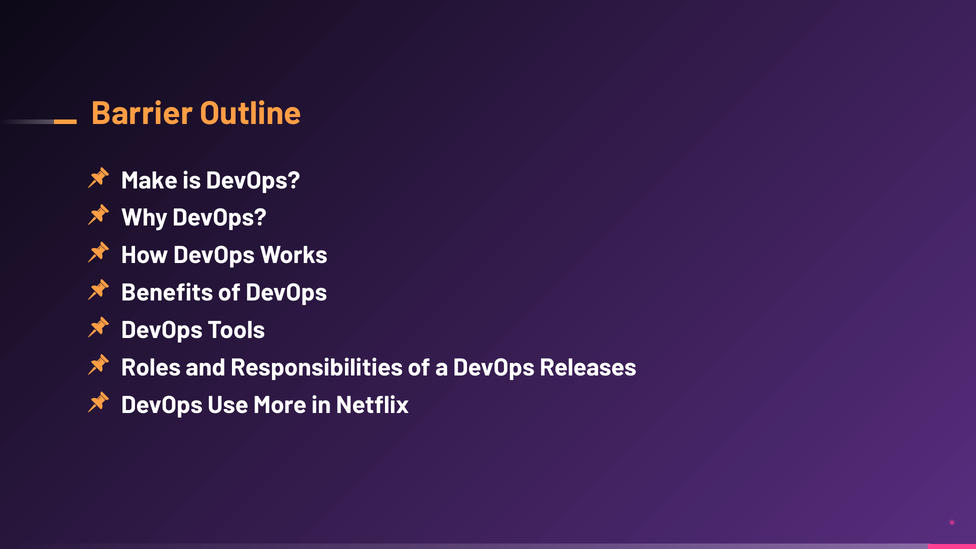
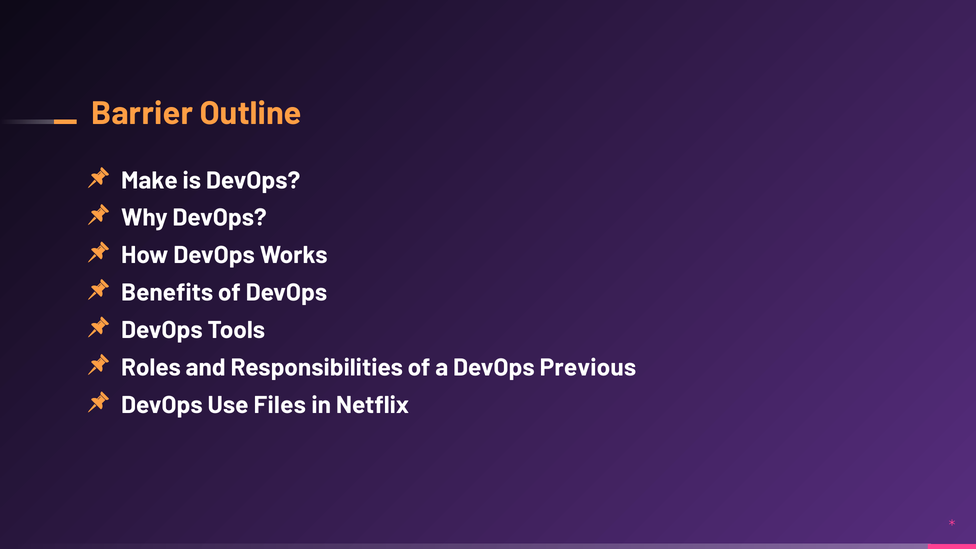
Releases: Releases -> Previous (588, 368)
More: More -> Files (280, 405)
